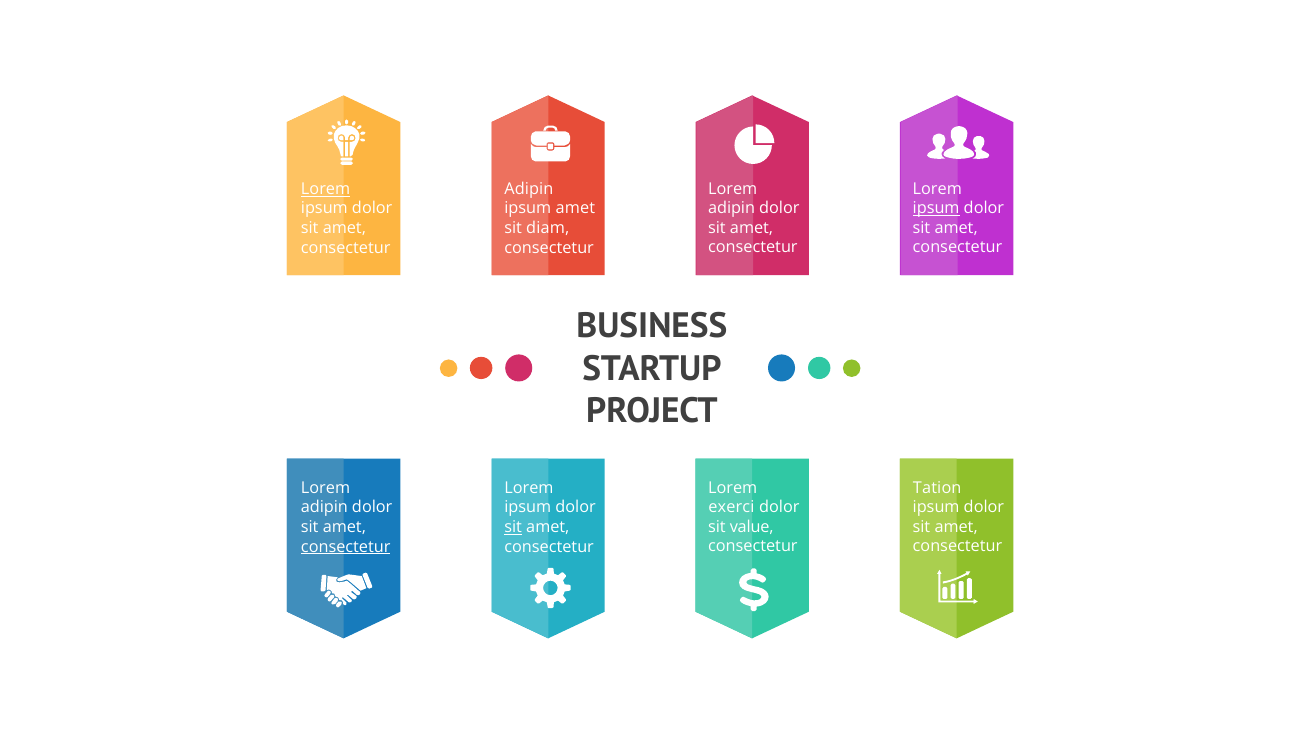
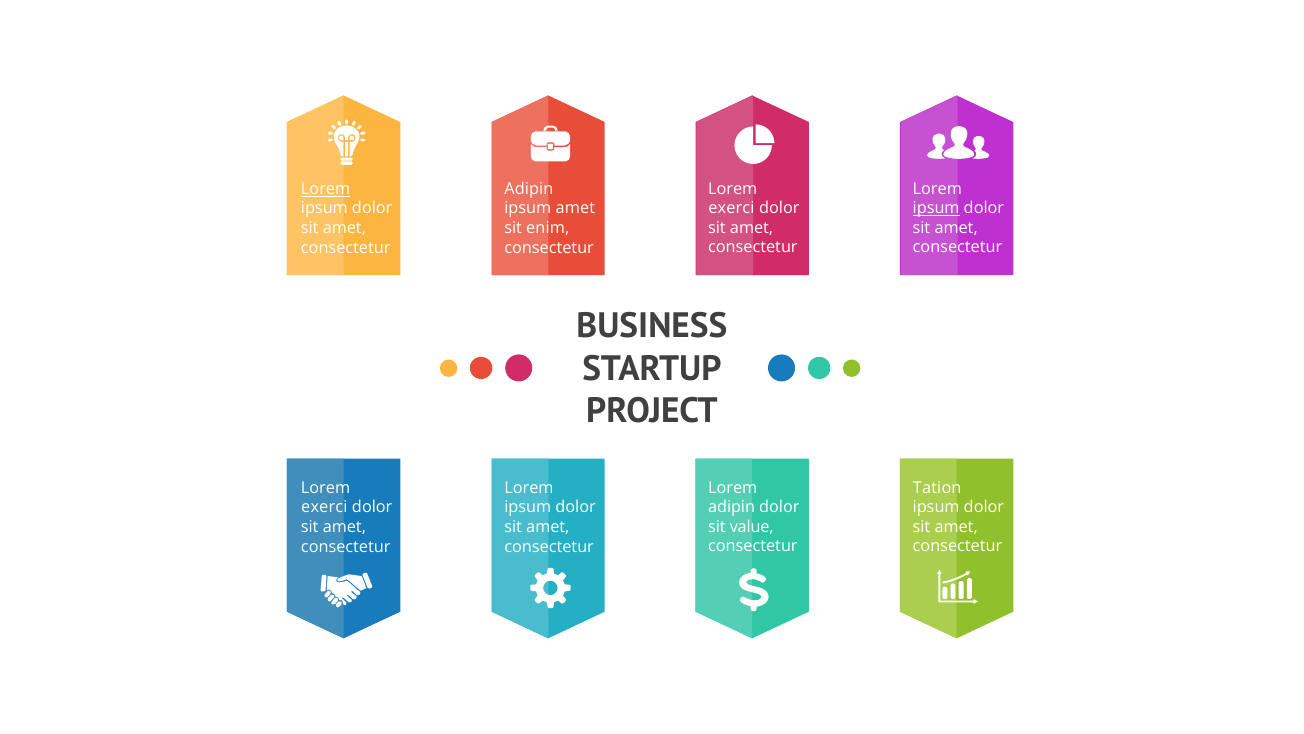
adipin: adipin -> exerci (731, 208)
diam: diam -> enim (548, 228)
exerci: exerci -> adipin (732, 507)
adipin: adipin -> exerci (324, 507)
sit underline: present -> none (513, 527)
consectetur underline: present -> none (346, 546)
